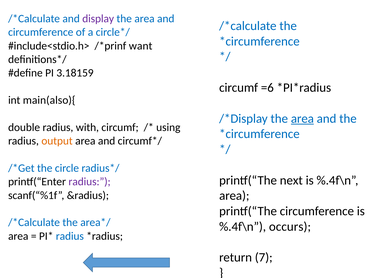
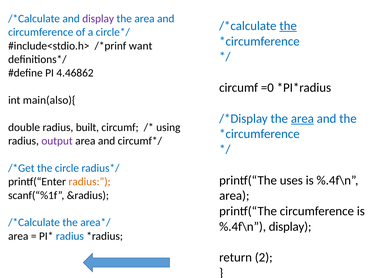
the underline: none -> present (288, 26)
3.18159: 3.18159 -> 4.46862 (75, 73)
=6: =6 -> =0 (267, 87)
with: with -> built (87, 127)
output colour: orange -> purple (57, 141)
next: next -> uses (291, 180)
radius colour: purple -> orange (90, 181)
%.4f\n occurs: occurs -> display (290, 226)
7: 7 -> 2 (264, 257)
